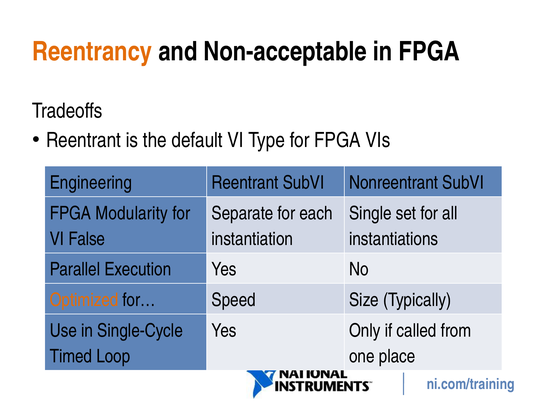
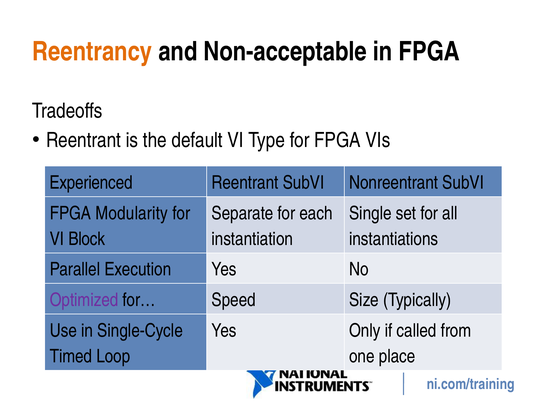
Engineering: Engineering -> Experienced (91, 182)
False: False -> Block (87, 239)
Optimized colour: orange -> purple (84, 300)
